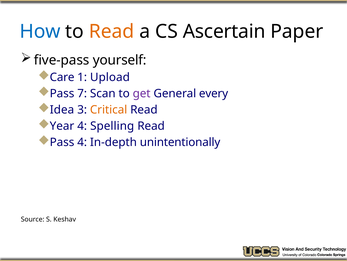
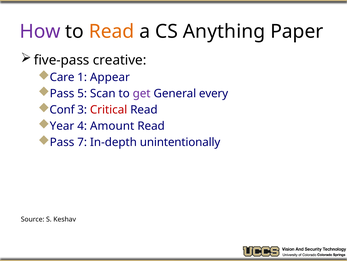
How colour: blue -> purple (40, 31)
Ascertain: Ascertain -> Anything (224, 31)
yourself: yourself -> creative (120, 60)
Upload: Upload -> Appear (110, 77)
7: 7 -> 5 (82, 93)
Idea: Idea -> Conf (62, 110)
Critical colour: orange -> red (109, 110)
Spelling: Spelling -> Amount (112, 126)
Pass 4: 4 -> 7 (82, 142)
